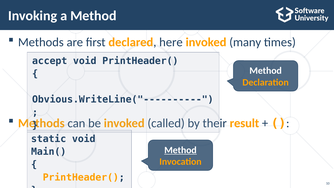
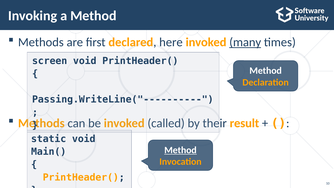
many underline: none -> present (245, 42)
accept: accept -> screen (50, 61)
Obvious.WriteLine("----------: Obvious.WriteLine("---------- -> Passing.WriteLine("---------- (123, 99)
